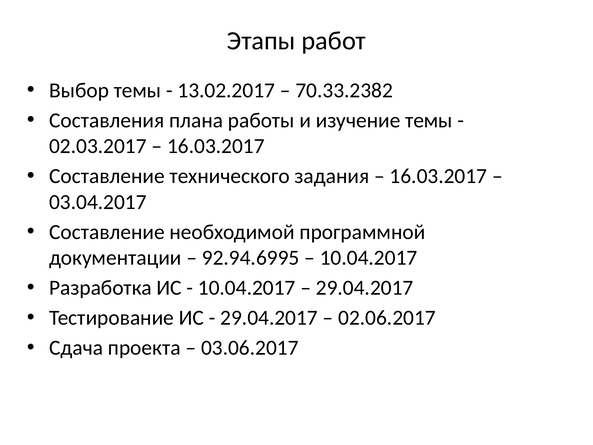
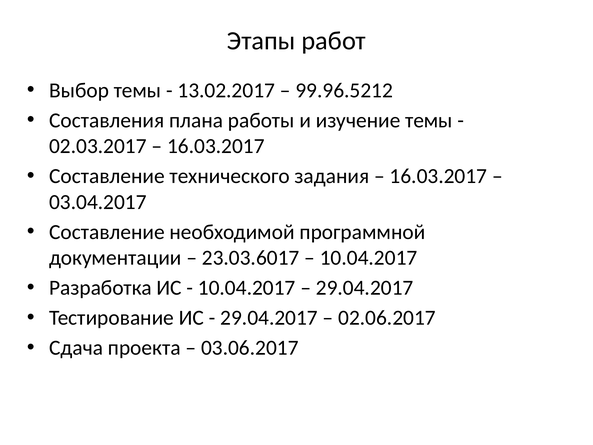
70.33.2382: 70.33.2382 -> 99.96.5212 (344, 90)
92.94.6995: 92.94.6995 -> 23.03.6017 (251, 258)
